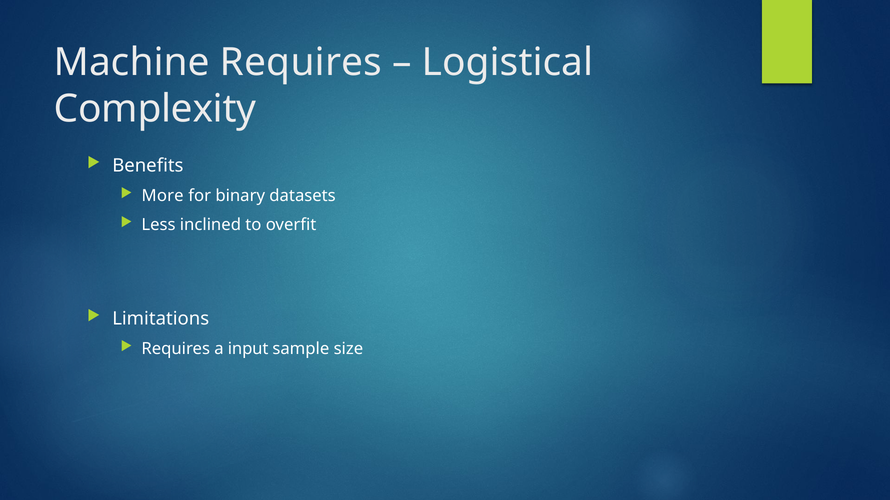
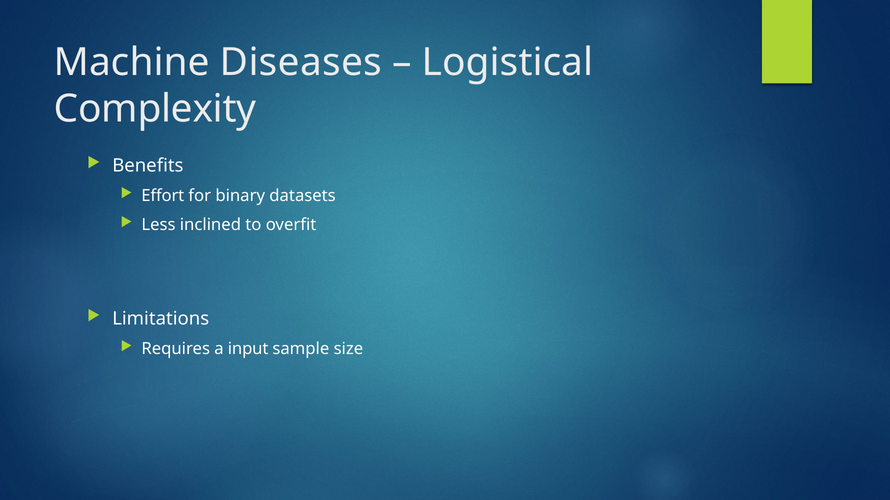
Machine Requires: Requires -> Diseases (301, 62)
More: More -> Effort (163, 196)
